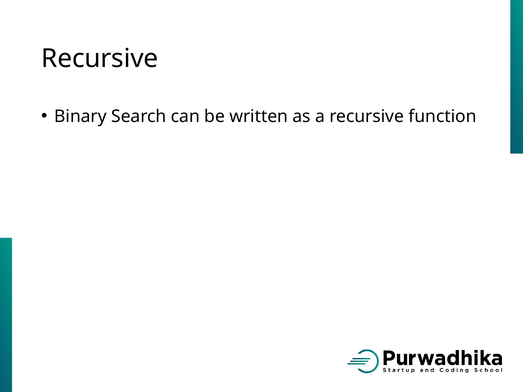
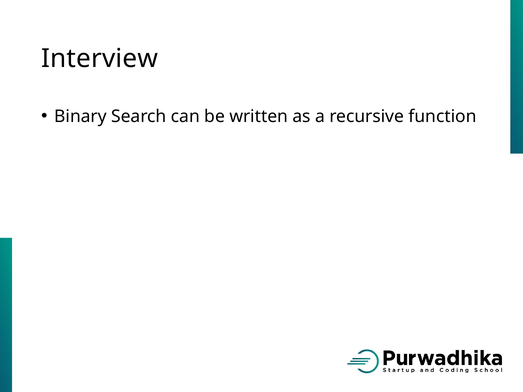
Recursive: Recursive -> Interview (100, 59)
